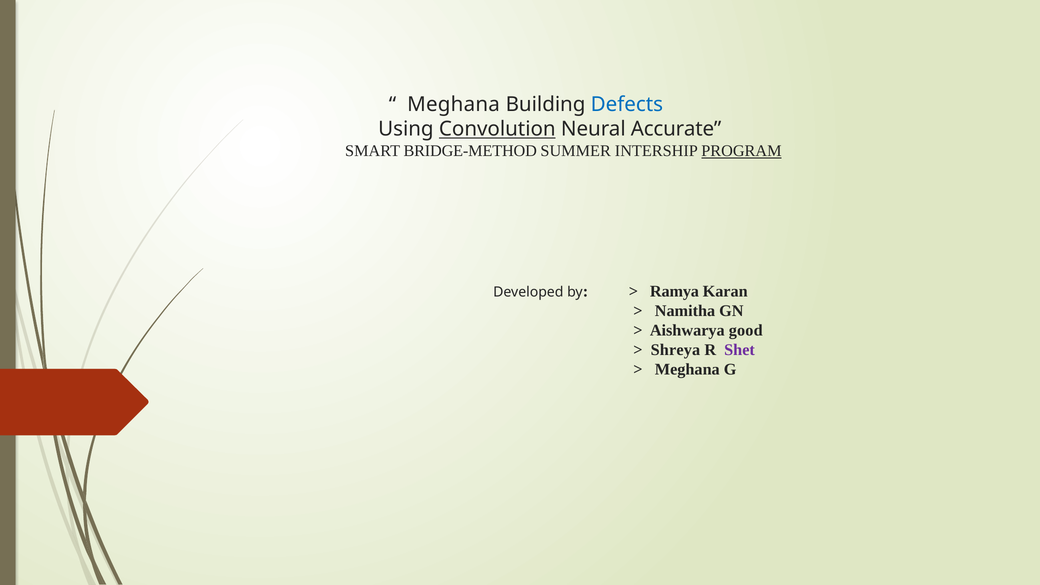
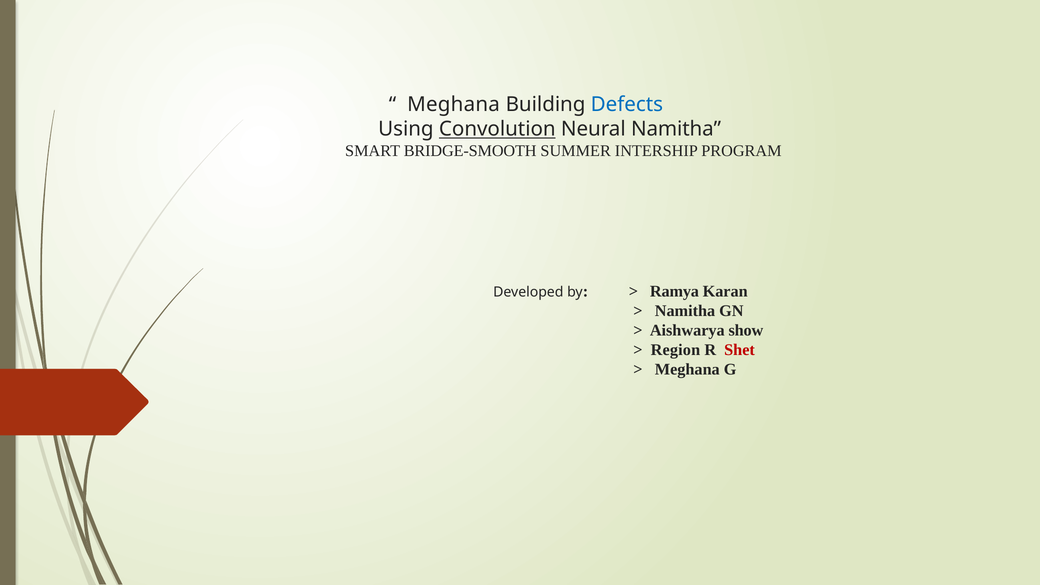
Neural Accurate: Accurate -> Namitha (676, 129)
BRIDGE-METHOD: BRIDGE-METHOD -> BRIDGE-SMOOTH (470, 151)
PROGRAM underline: present -> none (741, 151)
good: good -> show (746, 330)
Shreya: Shreya -> Region (675, 350)
Shet colour: purple -> red (740, 350)
